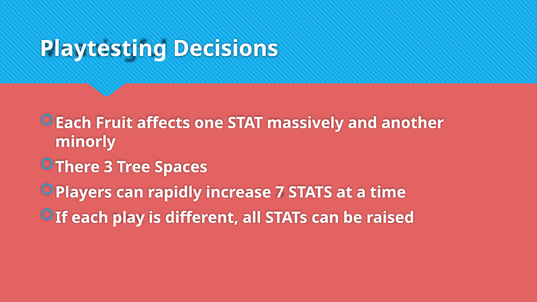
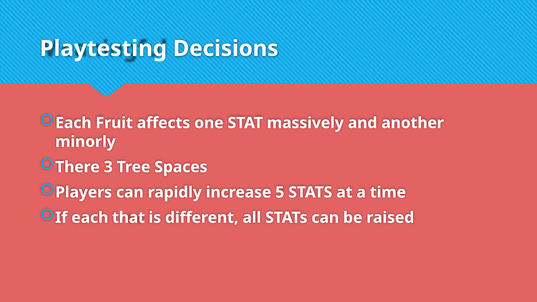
7: 7 -> 5 (280, 192)
play: play -> that (129, 218)
